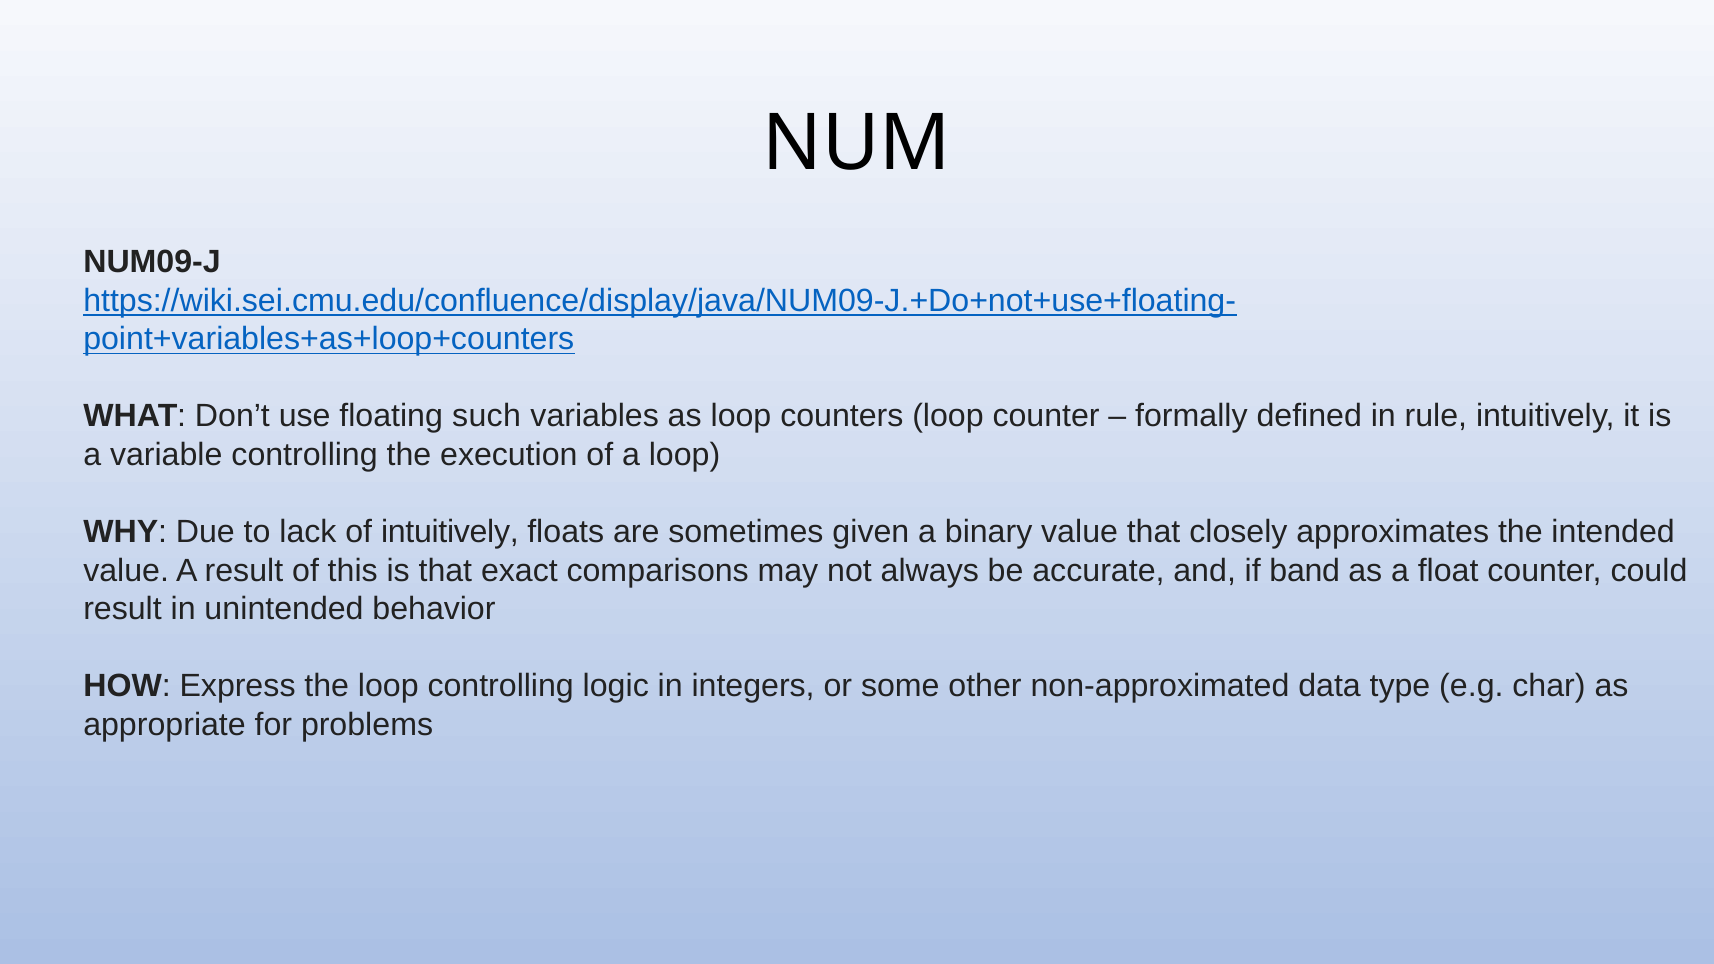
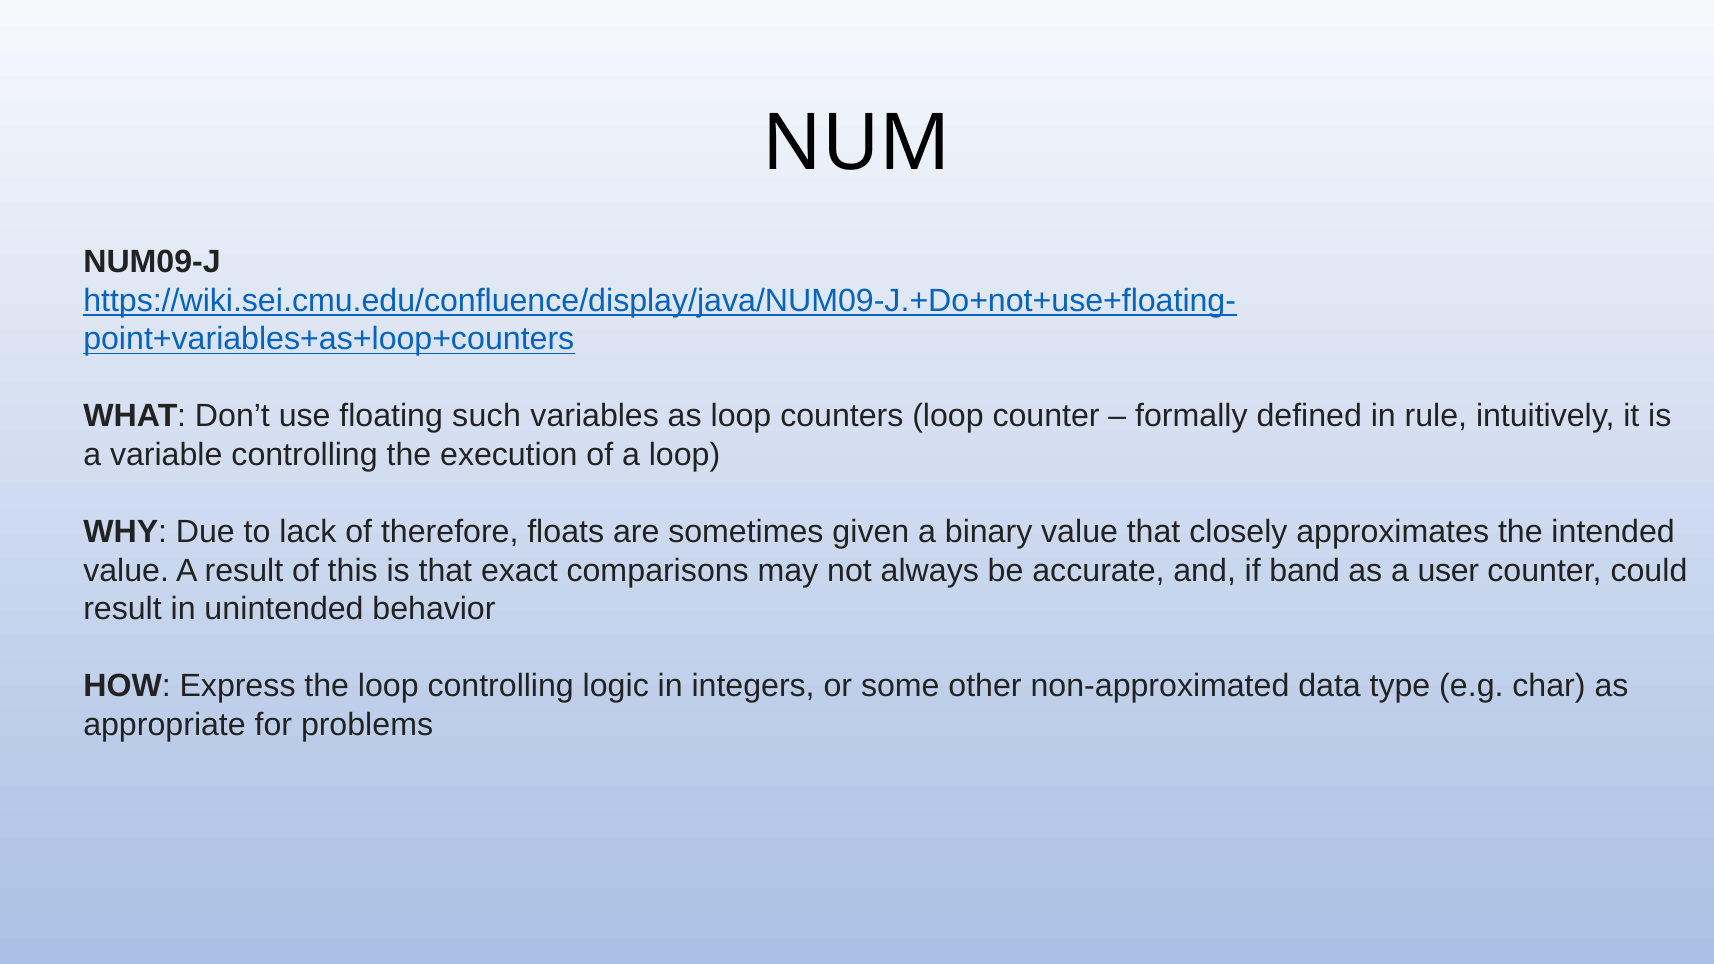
of intuitively: intuitively -> therefore (450, 532)
float: float -> user (1448, 571)
